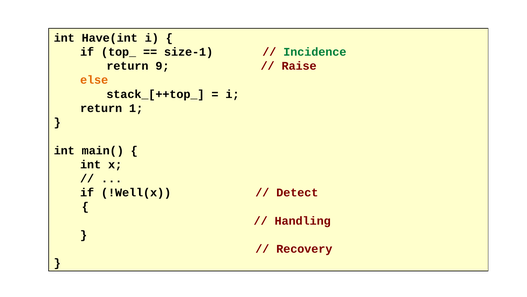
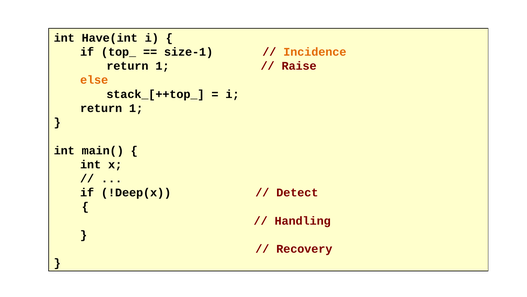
Incidence colour: green -> orange (315, 52)
9: 9 -> 1 (162, 66)
!Well(x: !Well(x -> !Deep(x (136, 192)
